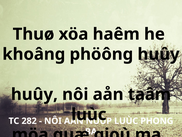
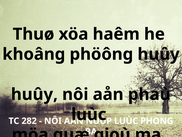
taâm: taâm -> phaù (149, 94)
